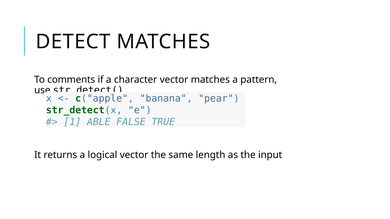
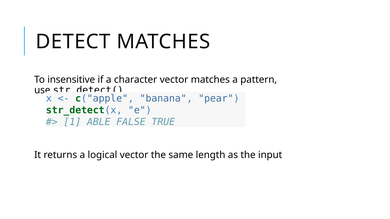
comments: comments -> insensitive (71, 80)
